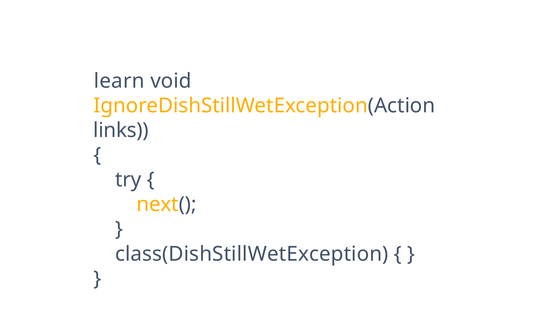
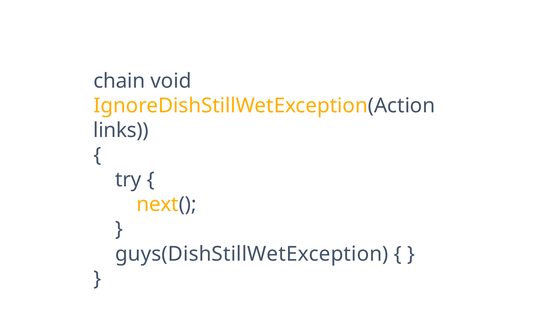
learn: learn -> chain (119, 81)
class(DishStillWetException: class(DishStillWetException -> guys(DishStillWetException (252, 254)
